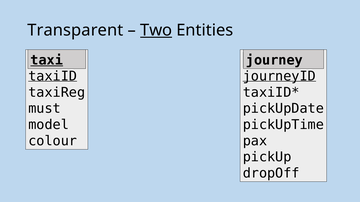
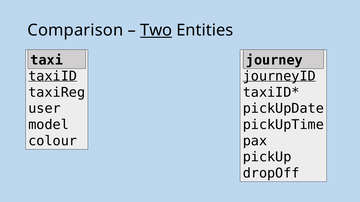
Transparent: Transparent -> Comparison (75, 30)
taxi underline: present -> none (47, 60)
must: must -> user (45, 109)
